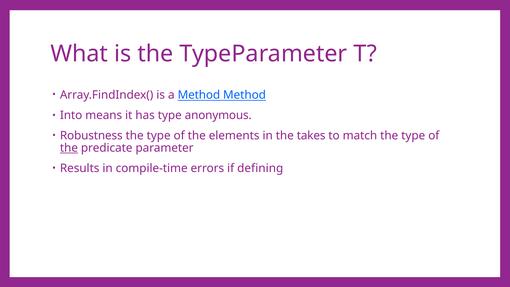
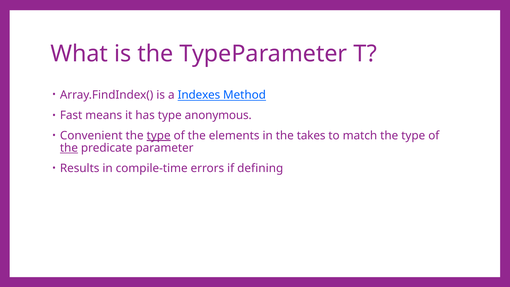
a Method: Method -> Indexes (199, 95)
Into: Into -> Fast (71, 115)
Robustness: Robustness -> Convenient (91, 135)
type underline: none -> present (159, 135)
